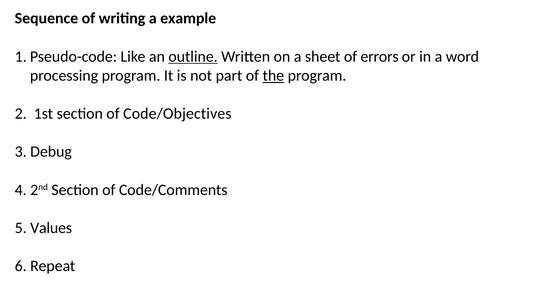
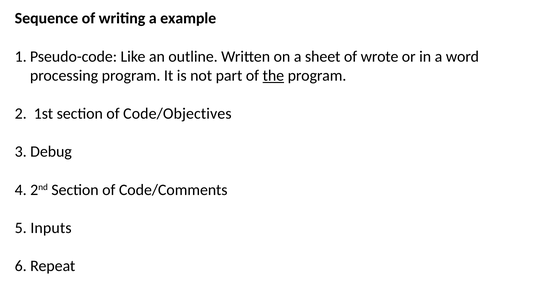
outline underline: present -> none (193, 56)
errors: errors -> wrote (380, 56)
Values: Values -> Inputs (51, 228)
